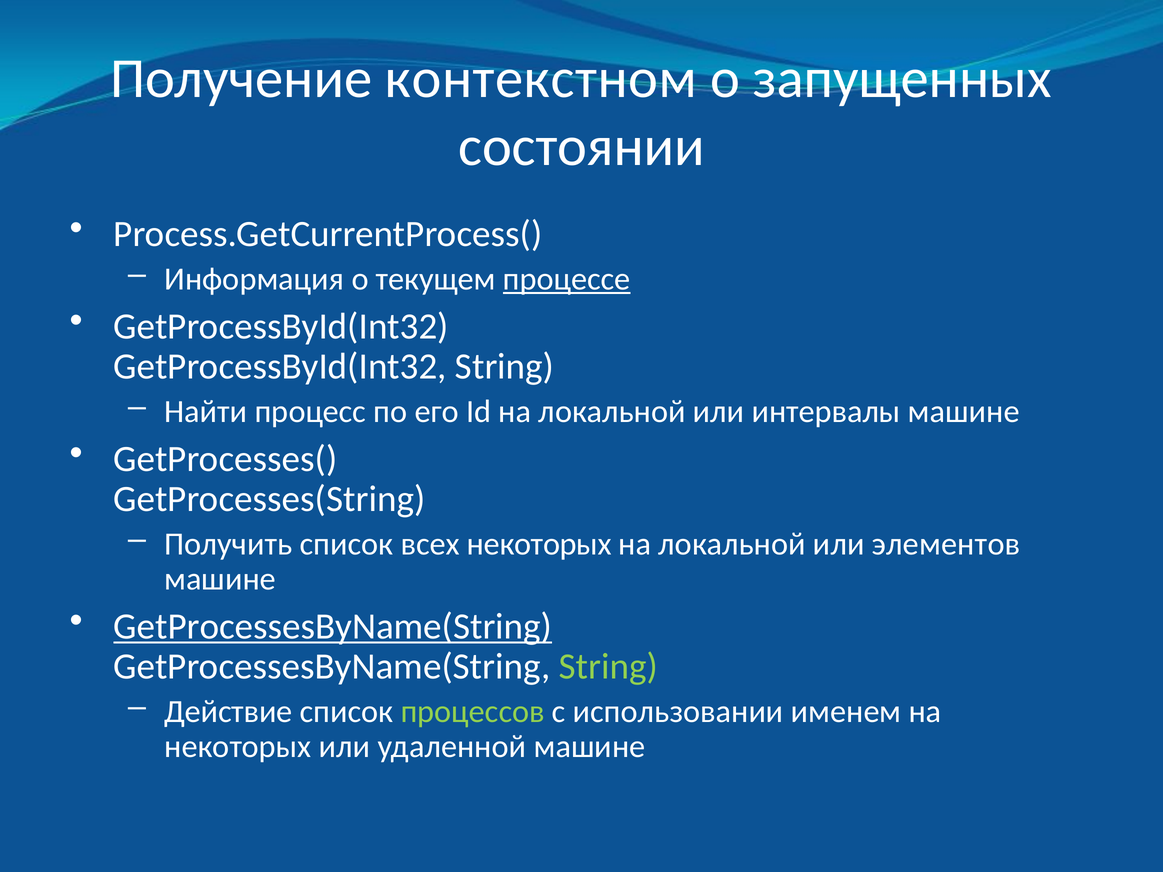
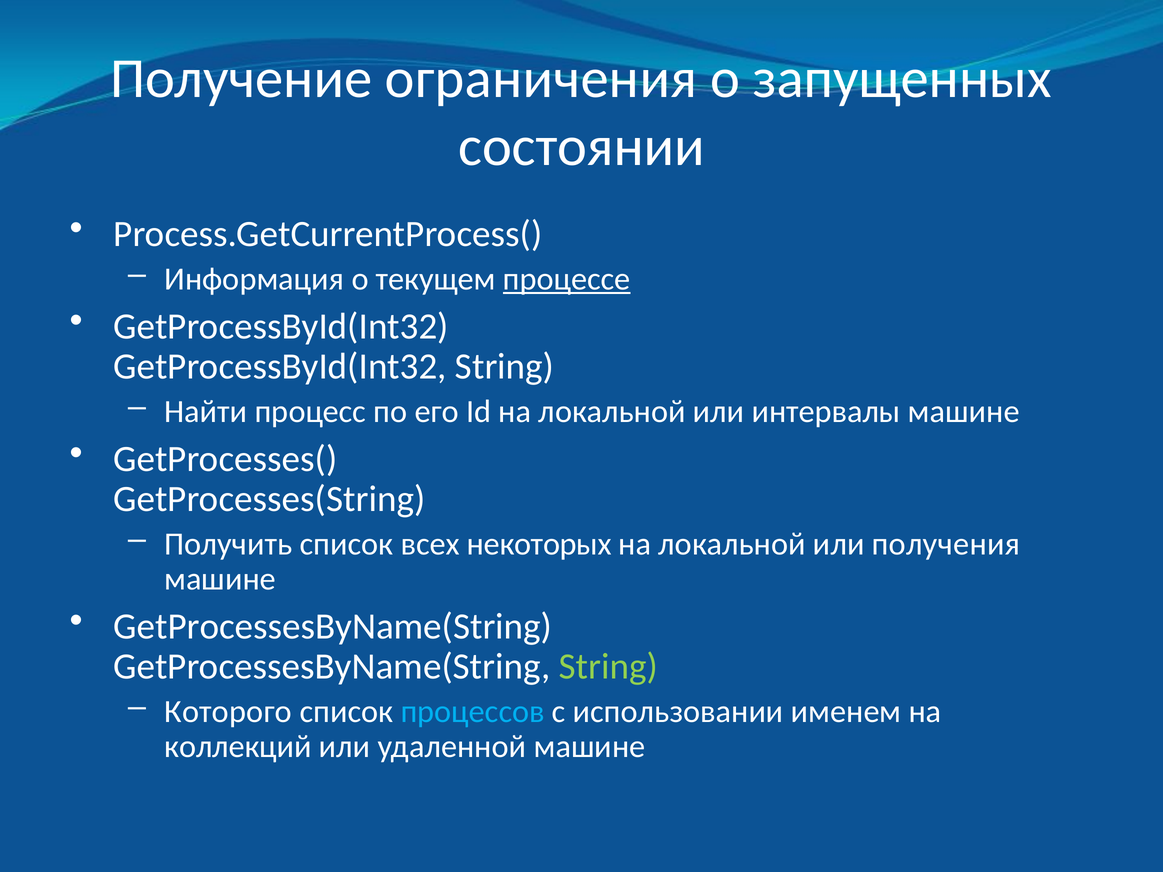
контекстном: контекстном -> ограничения (541, 79)
элементов: элементов -> получения (946, 544)
GetProcessesByName(String underline: present -> none (333, 627)
Действие: Действие -> Которого (228, 712)
процессов colour: light green -> light blue (473, 712)
некоторых: некоторых -> коллекций (238, 747)
